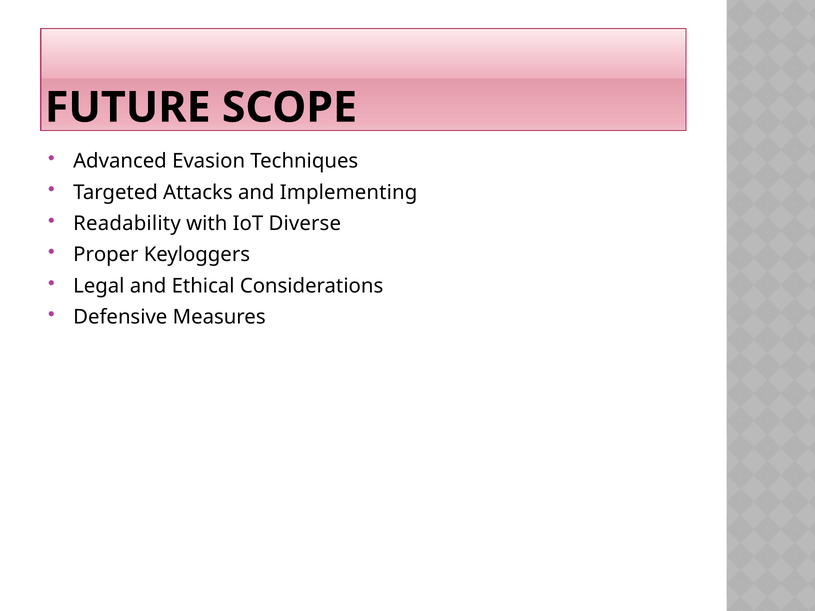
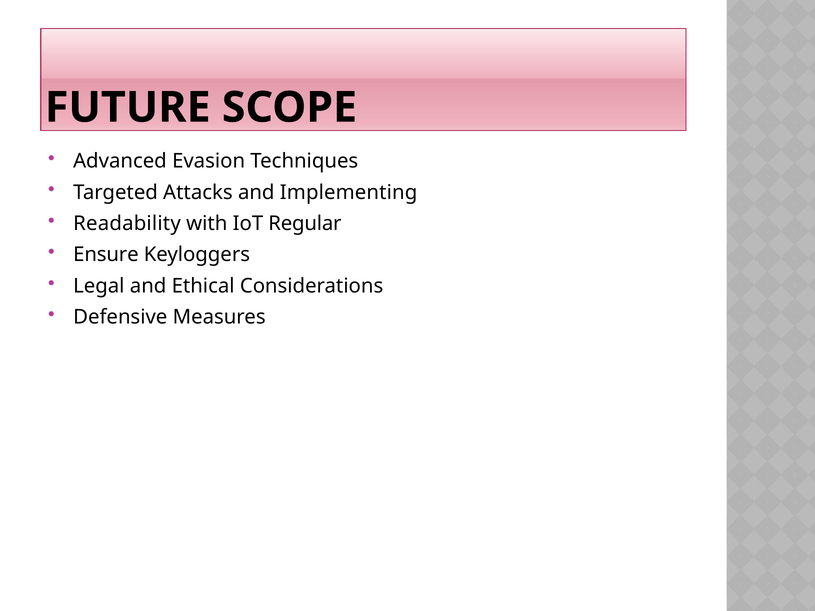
Diverse: Diverse -> Regular (305, 224)
Proper: Proper -> Ensure (106, 255)
